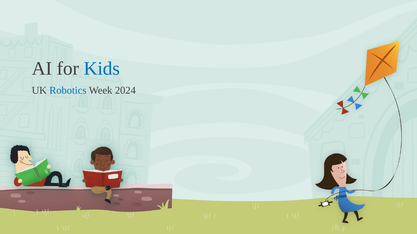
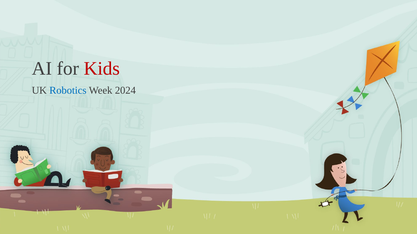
Kids colour: blue -> red (102, 69)
